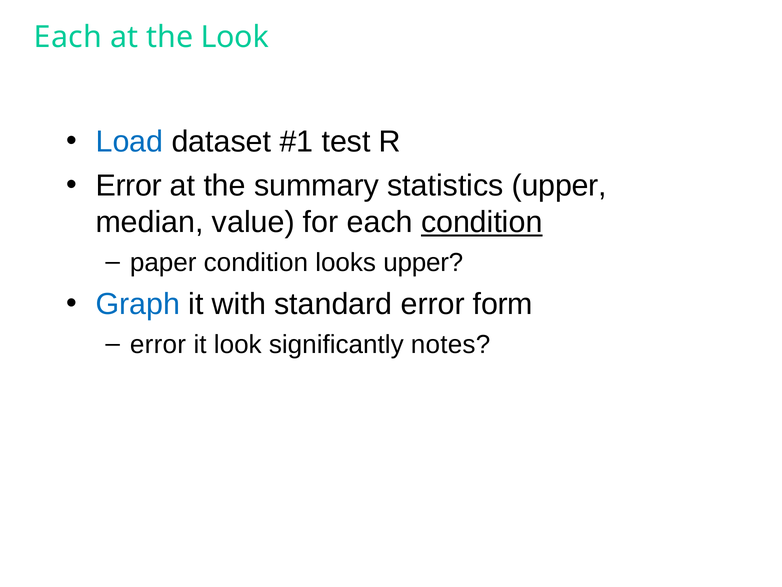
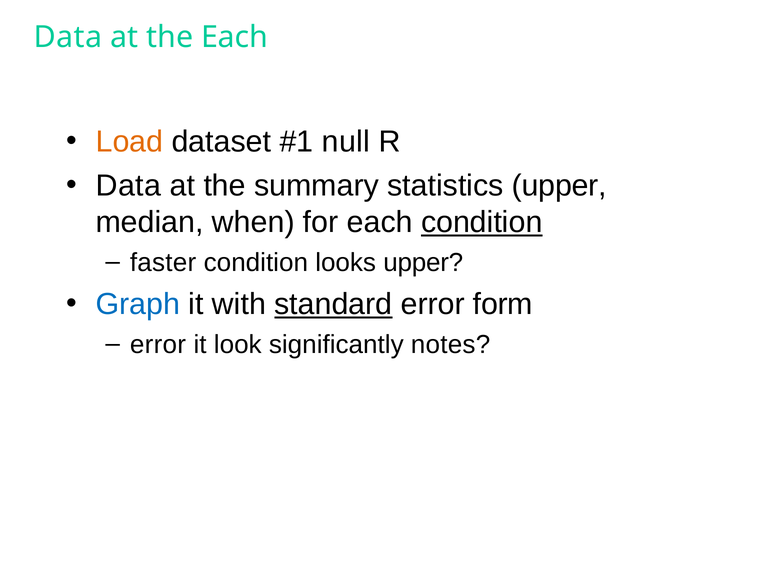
Each: Each -> Data (68, 37)
the Look: Look -> Each (235, 37)
Load colour: blue -> orange (129, 142)
test: test -> null (346, 142)
Error: Error -> Data (128, 186)
value: value -> when (253, 222)
paper: paper -> faster (163, 262)
standard underline: none -> present (333, 304)
